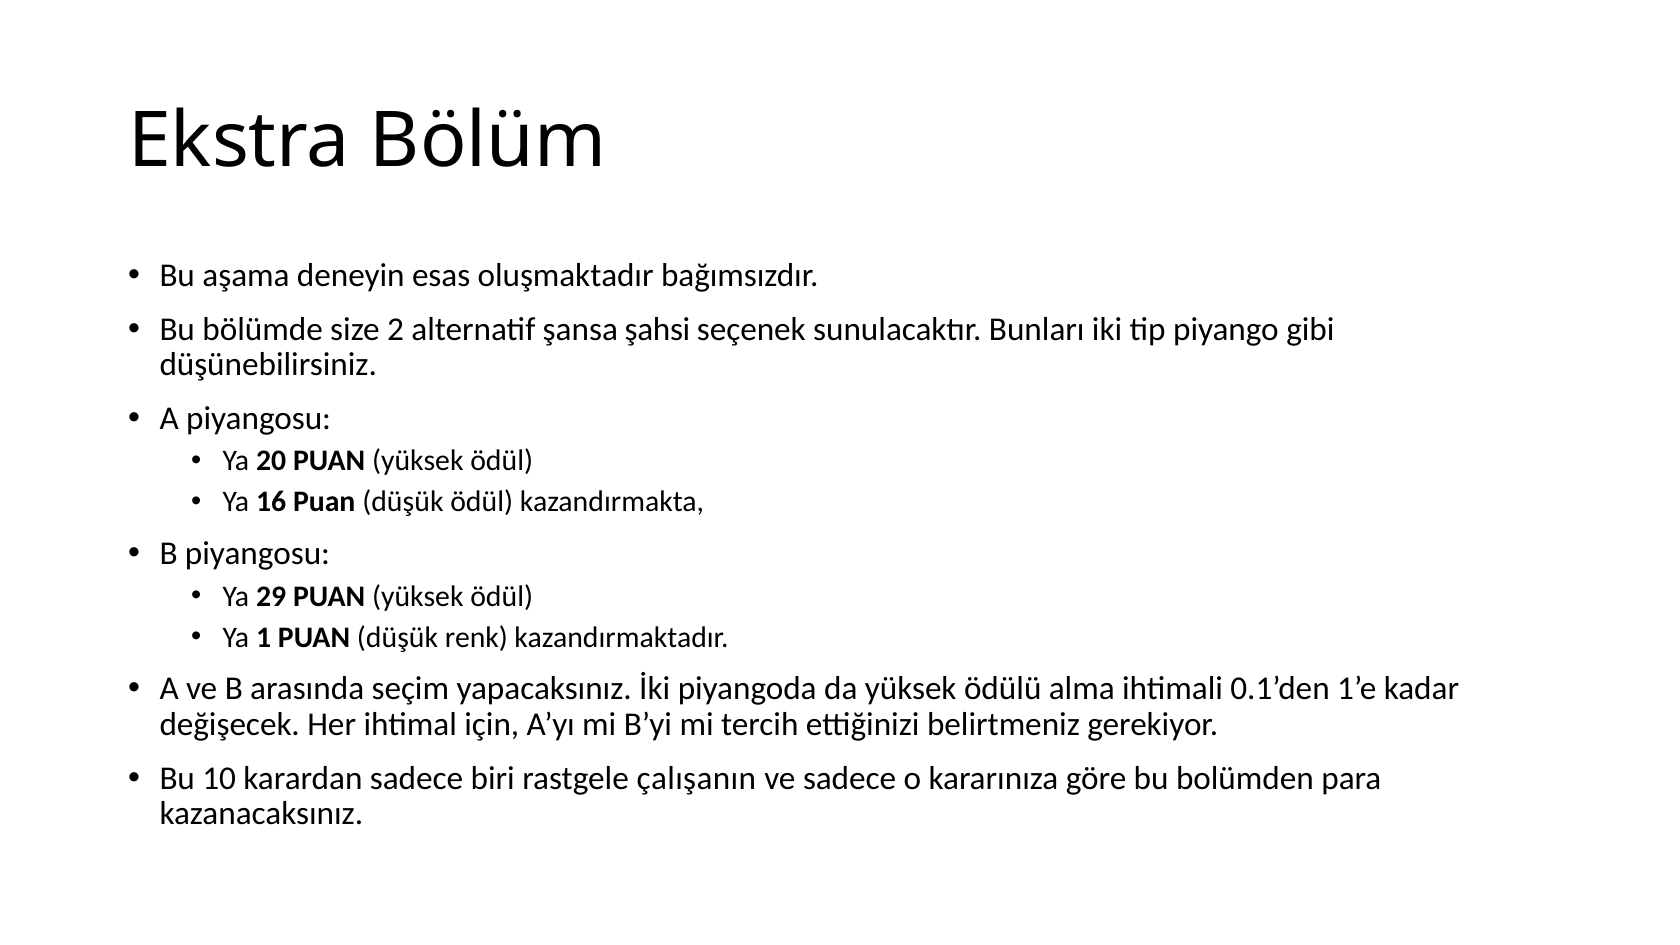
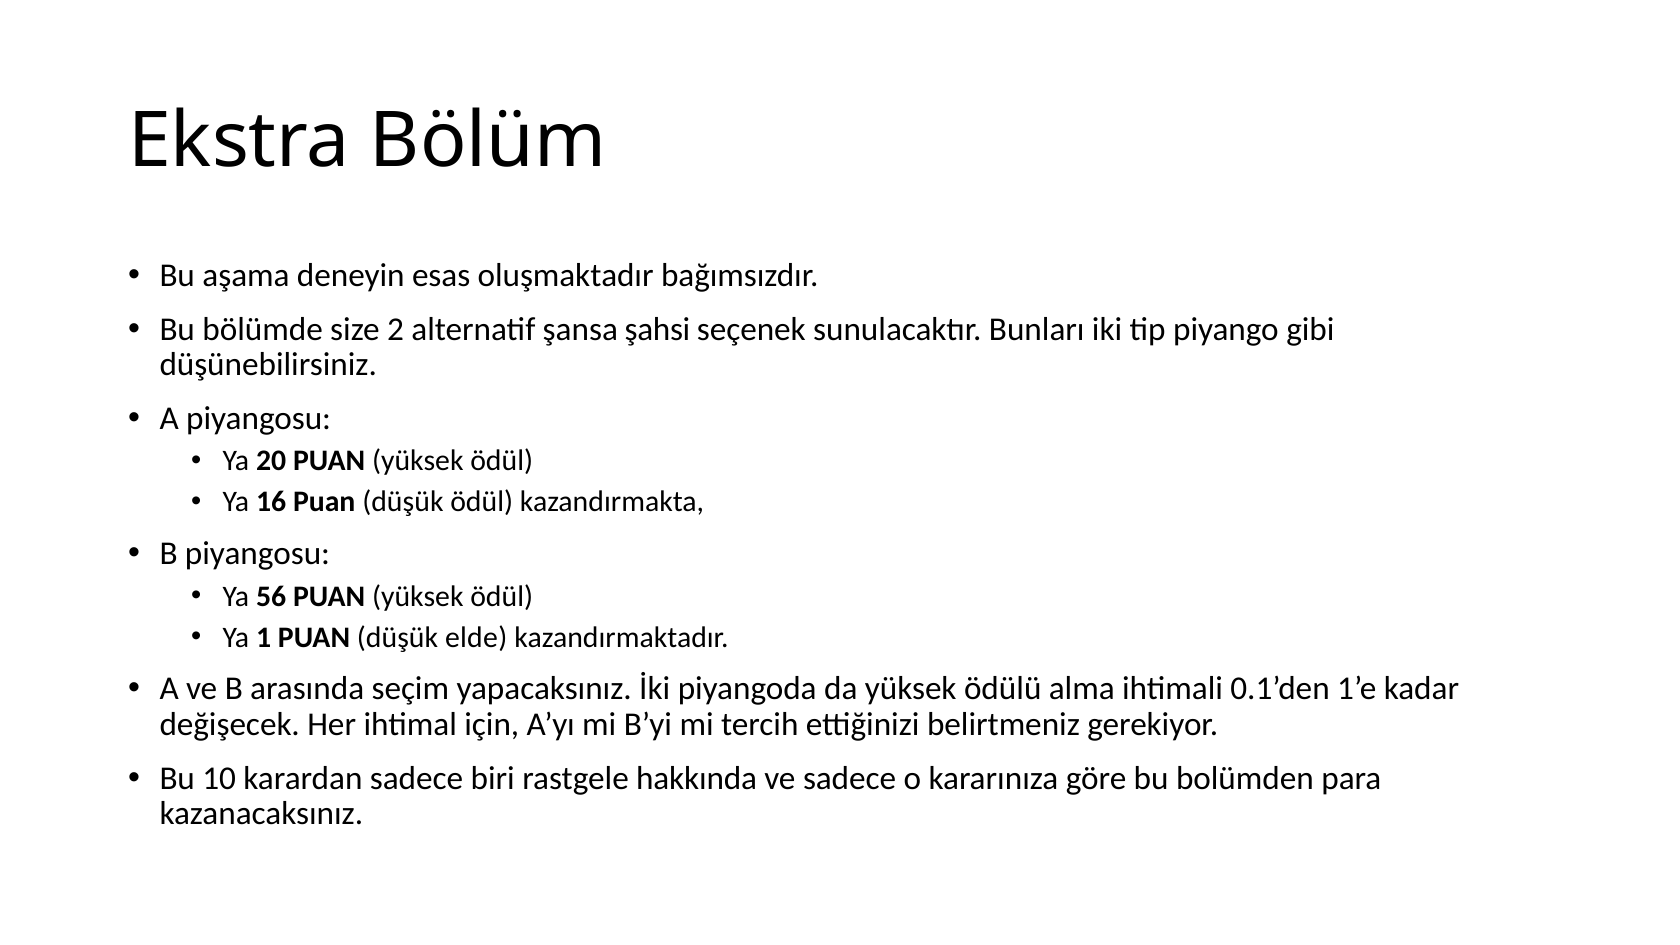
29: 29 -> 56 (271, 596)
renk: renk -> elde (476, 637)
çalışanın: çalışanın -> hakkında (697, 778)
